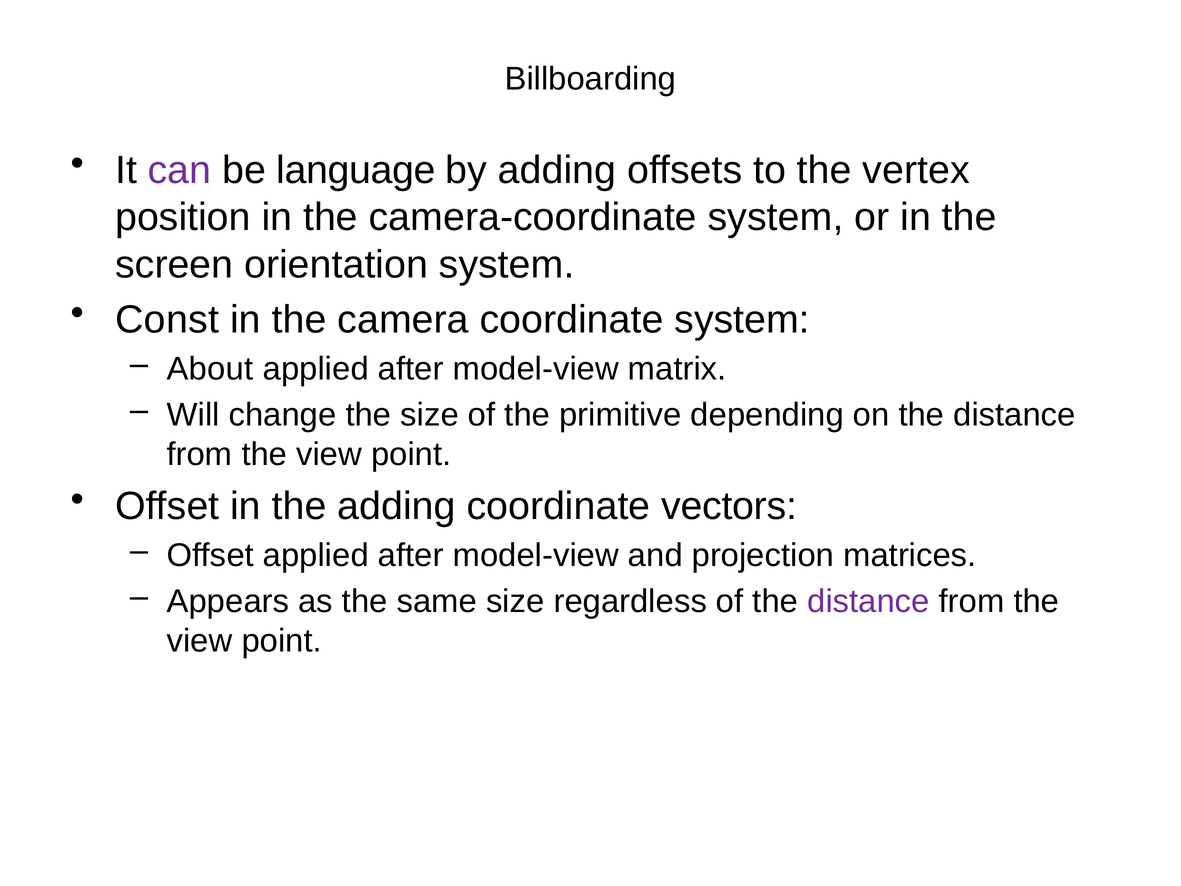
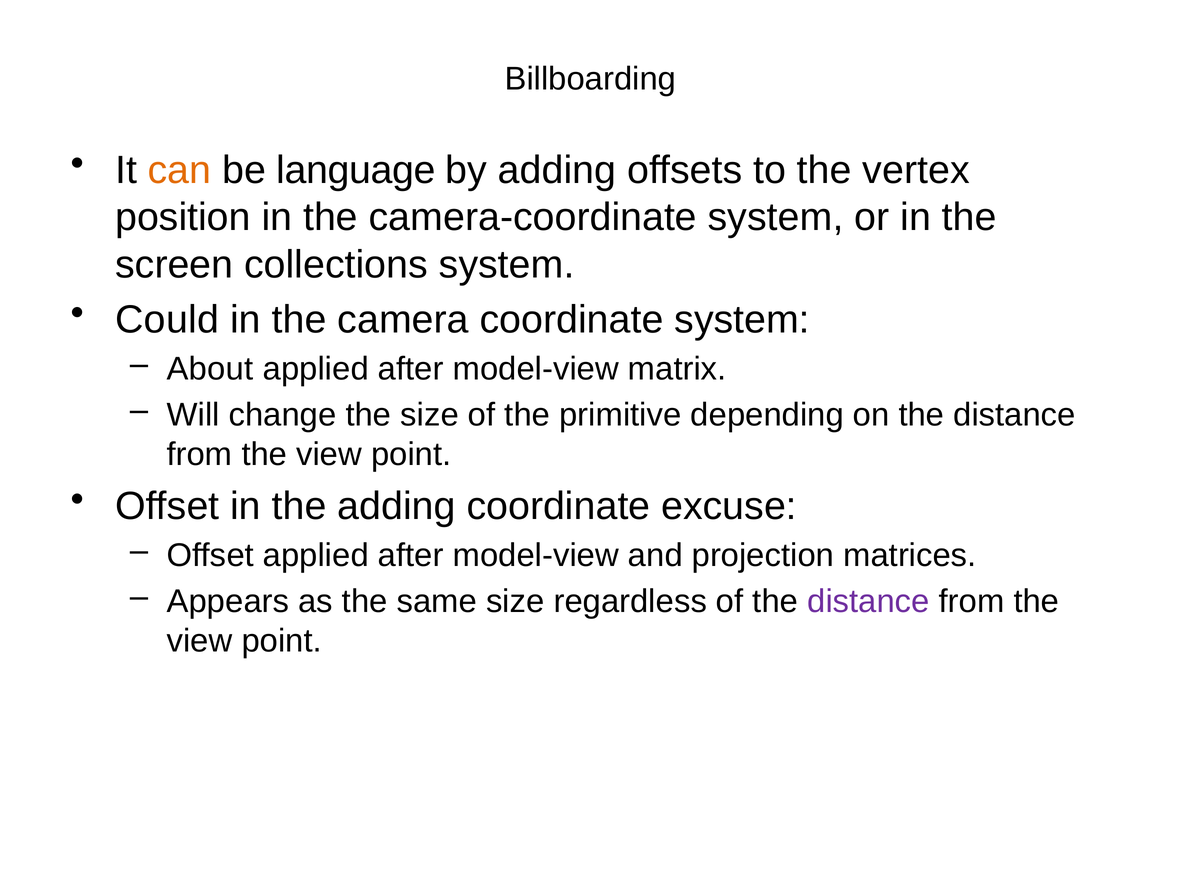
can colour: purple -> orange (180, 170)
orientation: orientation -> collections (336, 265)
Const: Const -> Could (167, 320)
vectors: vectors -> excuse (729, 506)
